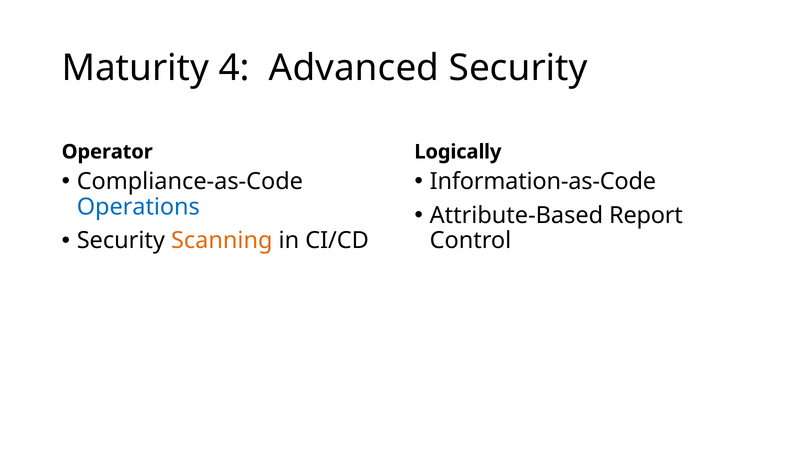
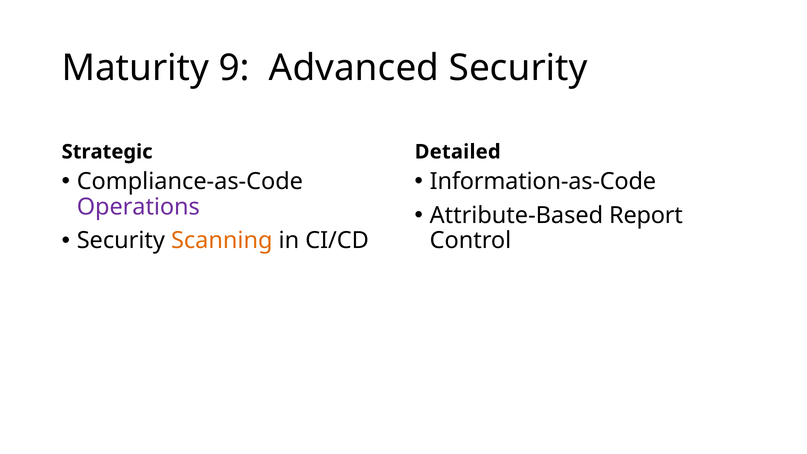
4: 4 -> 9 (234, 68)
Operator: Operator -> Strategic (107, 152)
Logically: Logically -> Detailed (458, 152)
Operations colour: blue -> purple (138, 207)
